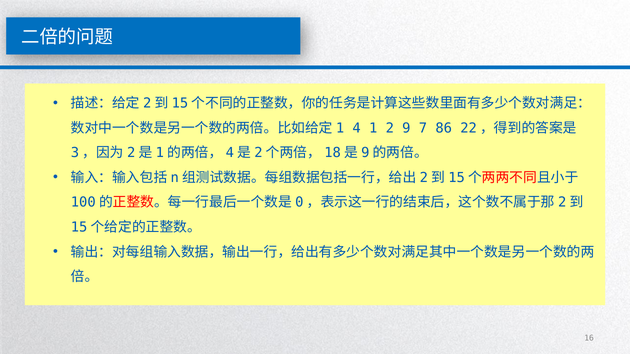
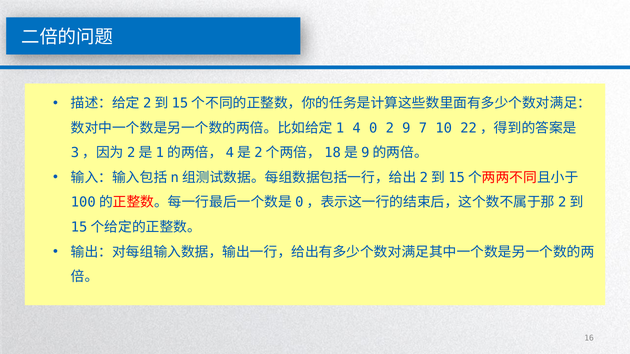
1: 1 -> 0 (373, 128)
86: 86 -> 10 (444, 128)
